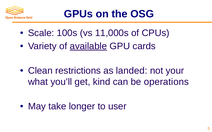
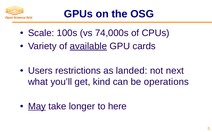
11,000s: 11,000s -> 74,000s (112, 33)
Clean: Clean -> Users (40, 71)
your: your -> next (175, 71)
May underline: none -> present (37, 107)
user: user -> here (117, 107)
